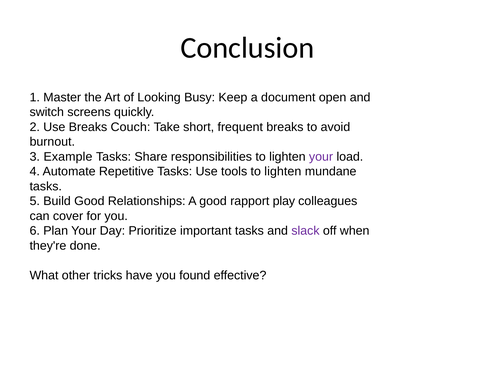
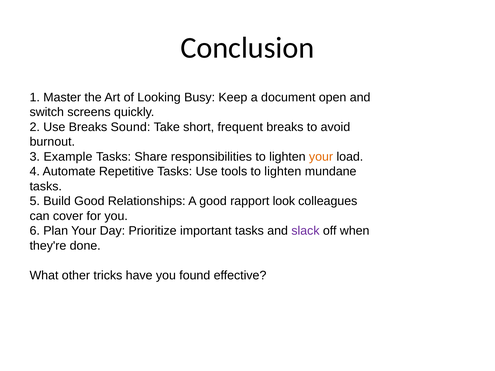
Couch: Couch -> Sound (130, 127)
your colour: purple -> orange (321, 157)
play: play -> look (284, 201)
